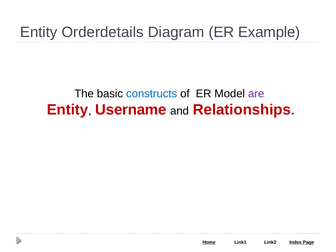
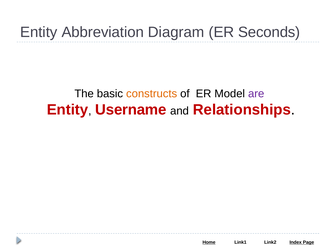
Orderdetails: Orderdetails -> Abbreviation (103, 32)
Example: Example -> Seconds (269, 32)
constructs colour: blue -> orange (152, 94)
